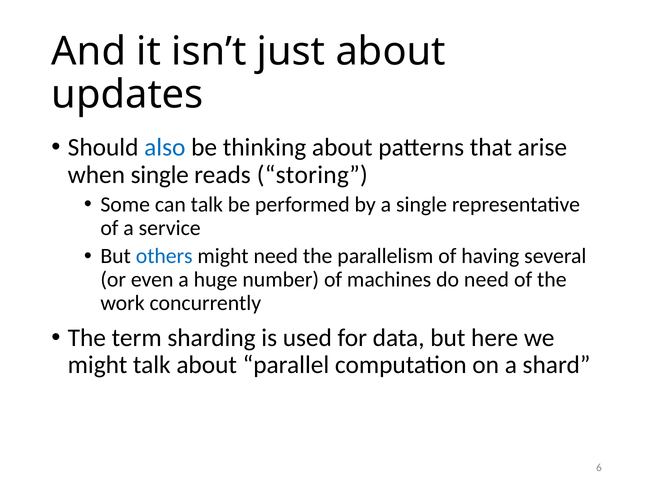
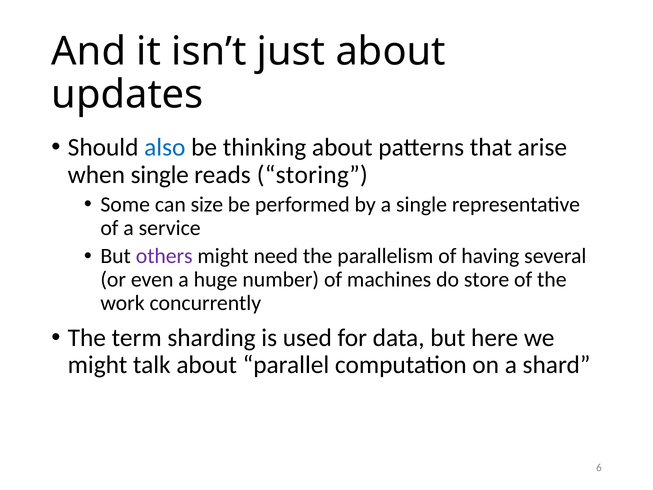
can talk: talk -> size (207, 205)
others colour: blue -> purple (164, 256)
do need: need -> store (487, 280)
